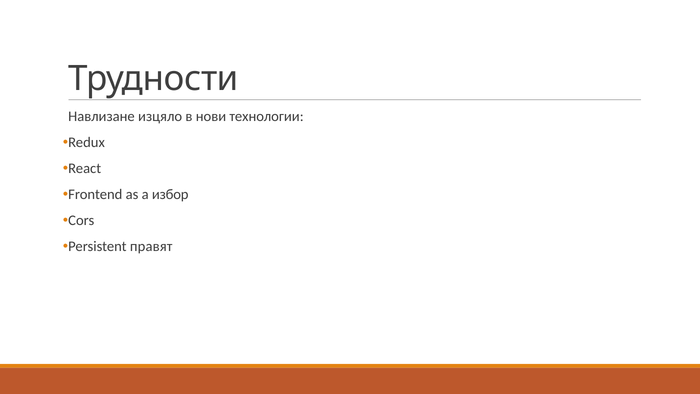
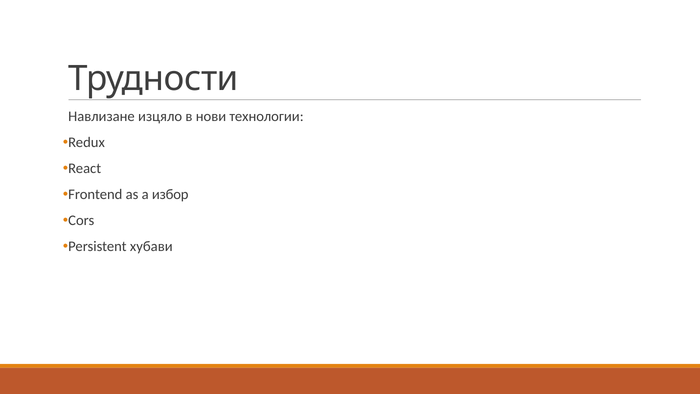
правят: правят -> хубави (151, 246)
